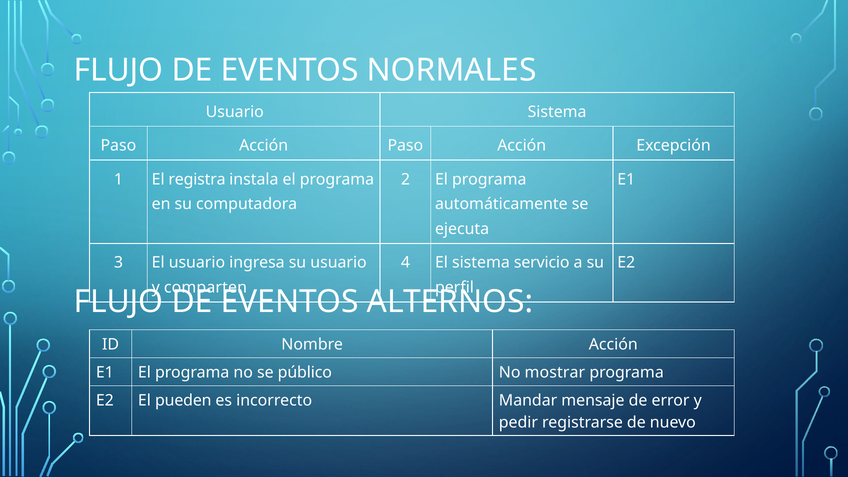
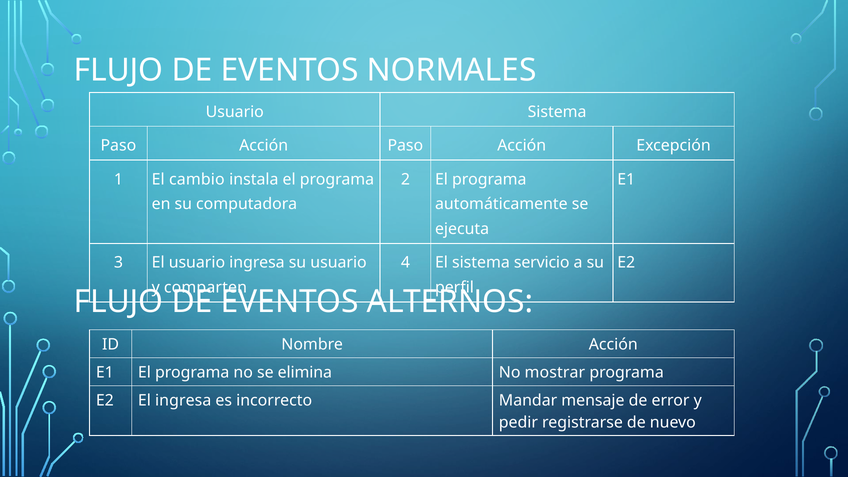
registra: registra -> cambio (197, 179)
público: público -> elimina (305, 373)
El pueden: pueden -> ingresa (183, 401)
